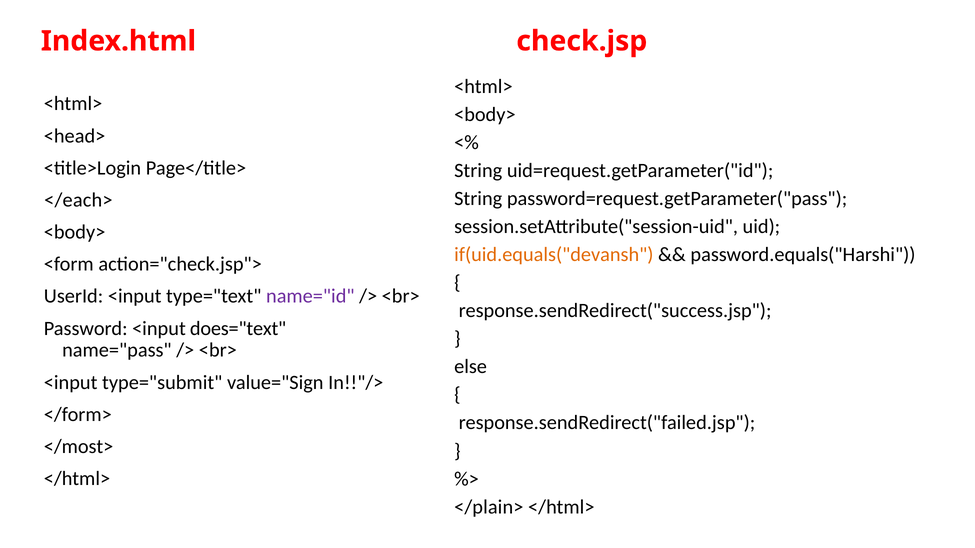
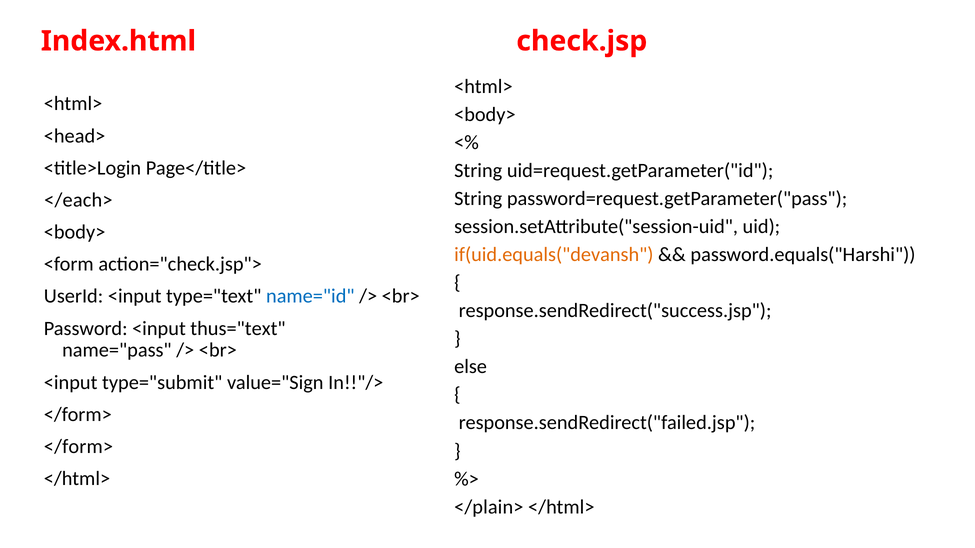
name="id colour: purple -> blue (310, 296)
does="text: does="text -> thus="text (238, 329)
</most>: </most> -> </form> (78, 447)
